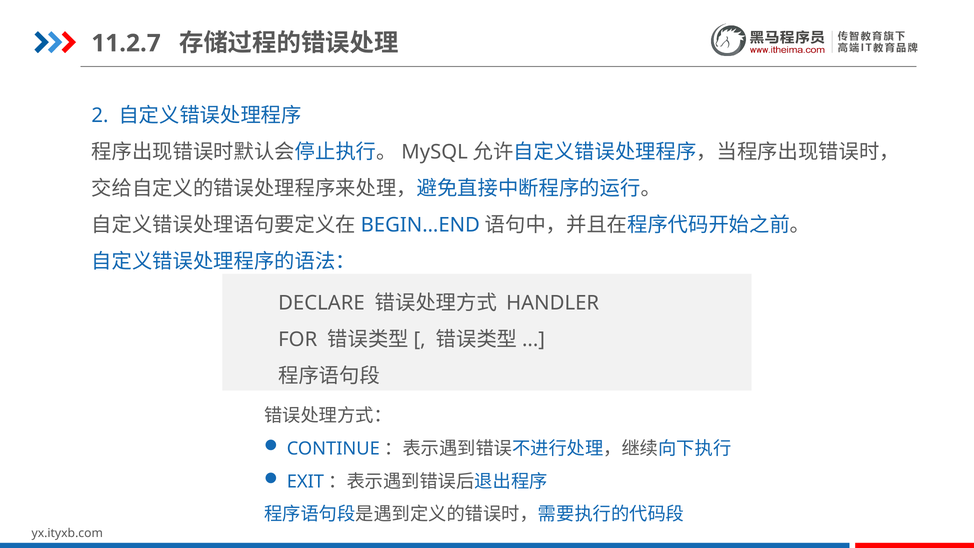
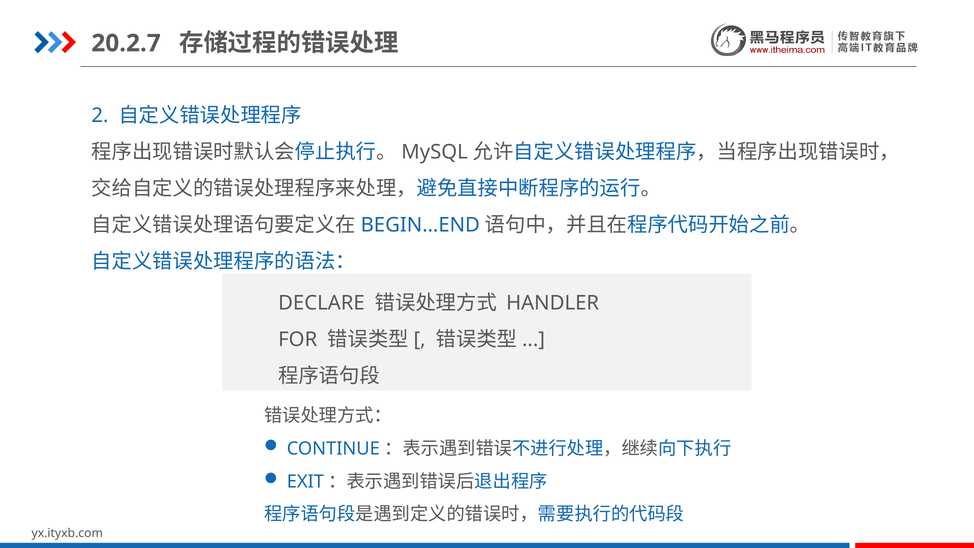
11.2.7: 11.2.7 -> 20.2.7 (126, 43)
